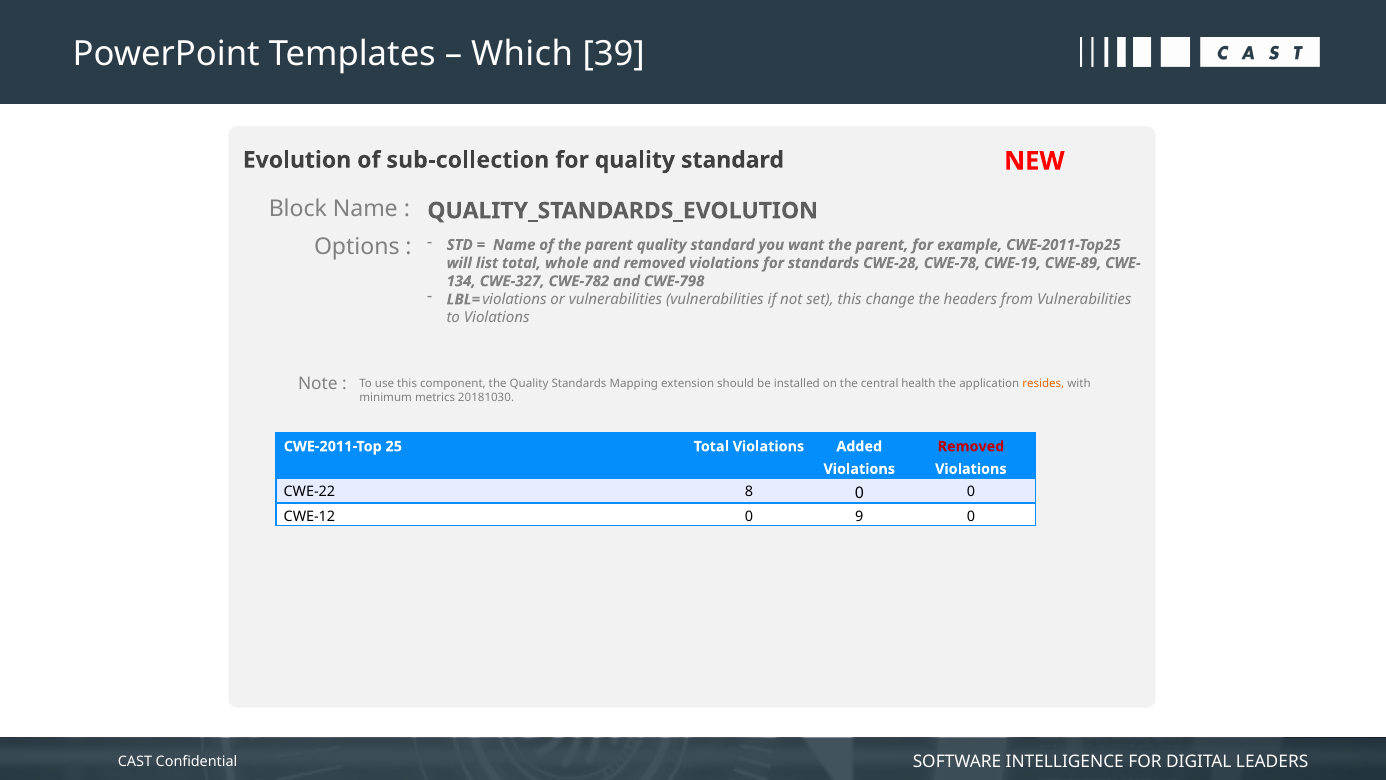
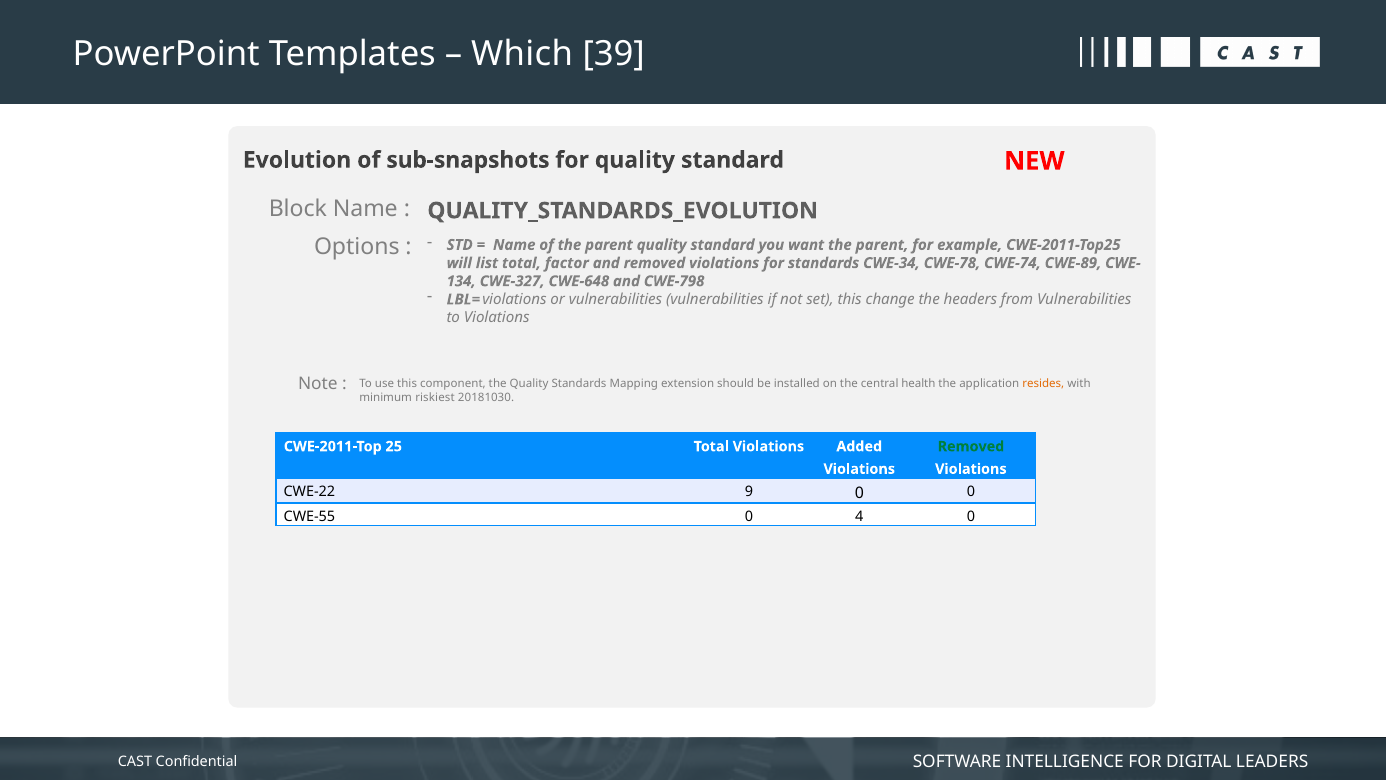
sub-collection: sub-collection -> sub-snapshots (468, 160)
whole: whole -> factor (567, 263)
CWE-28: CWE-28 -> CWE-34 (891, 263)
CWE-19: CWE-19 -> CWE-74 (1012, 263)
CWE-782: CWE-782 -> CWE-648 (579, 281)
metrics: metrics -> riskiest (435, 397)
Removed colour: red -> green (971, 446)
8: 8 -> 9 (749, 491)
CWE-12: CWE-12 -> CWE-55 (309, 516)
9: 9 -> 4 (859, 516)
